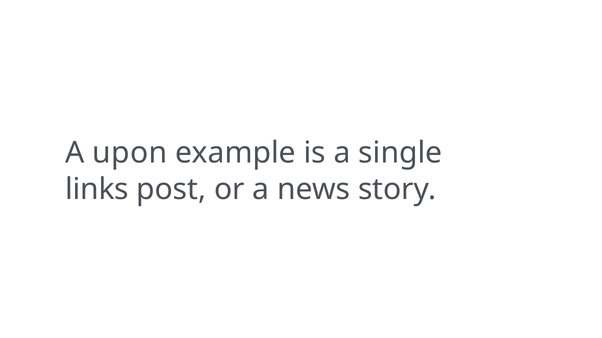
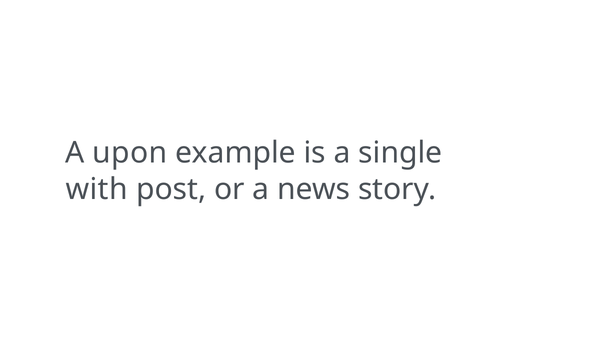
links: links -> with (97, 189)
